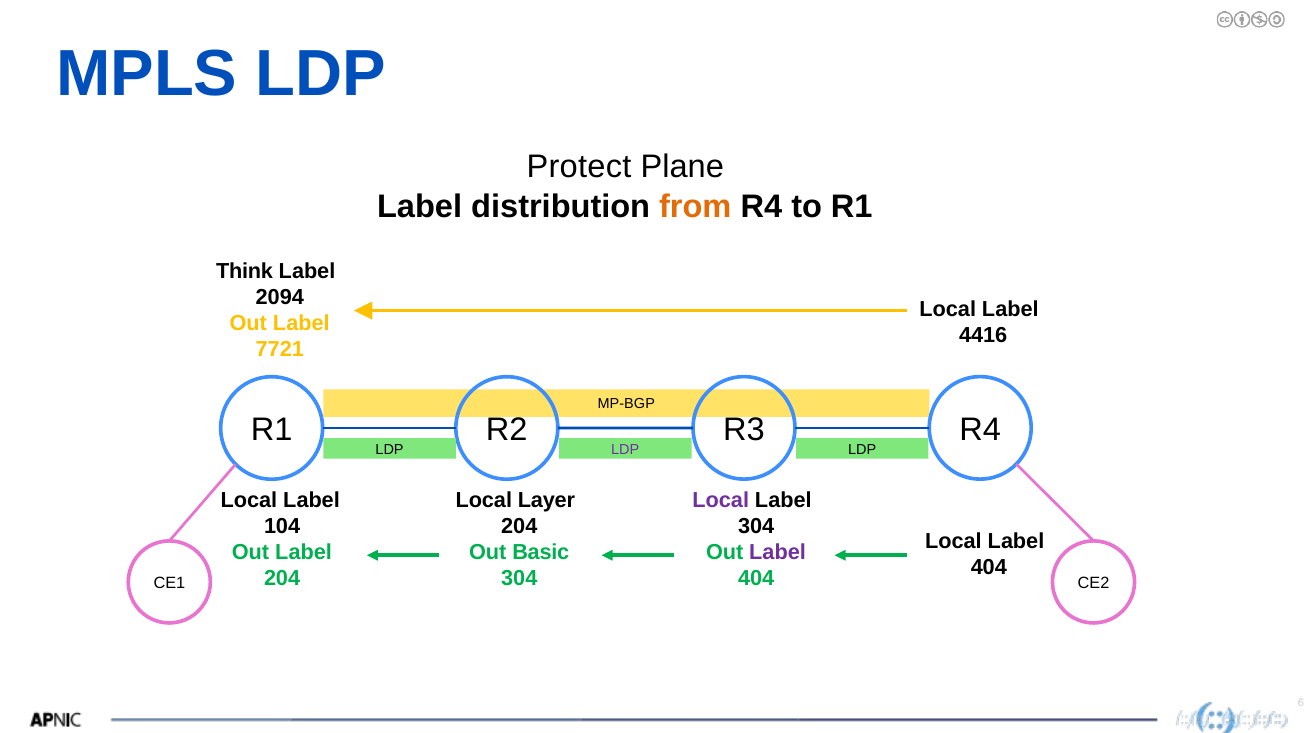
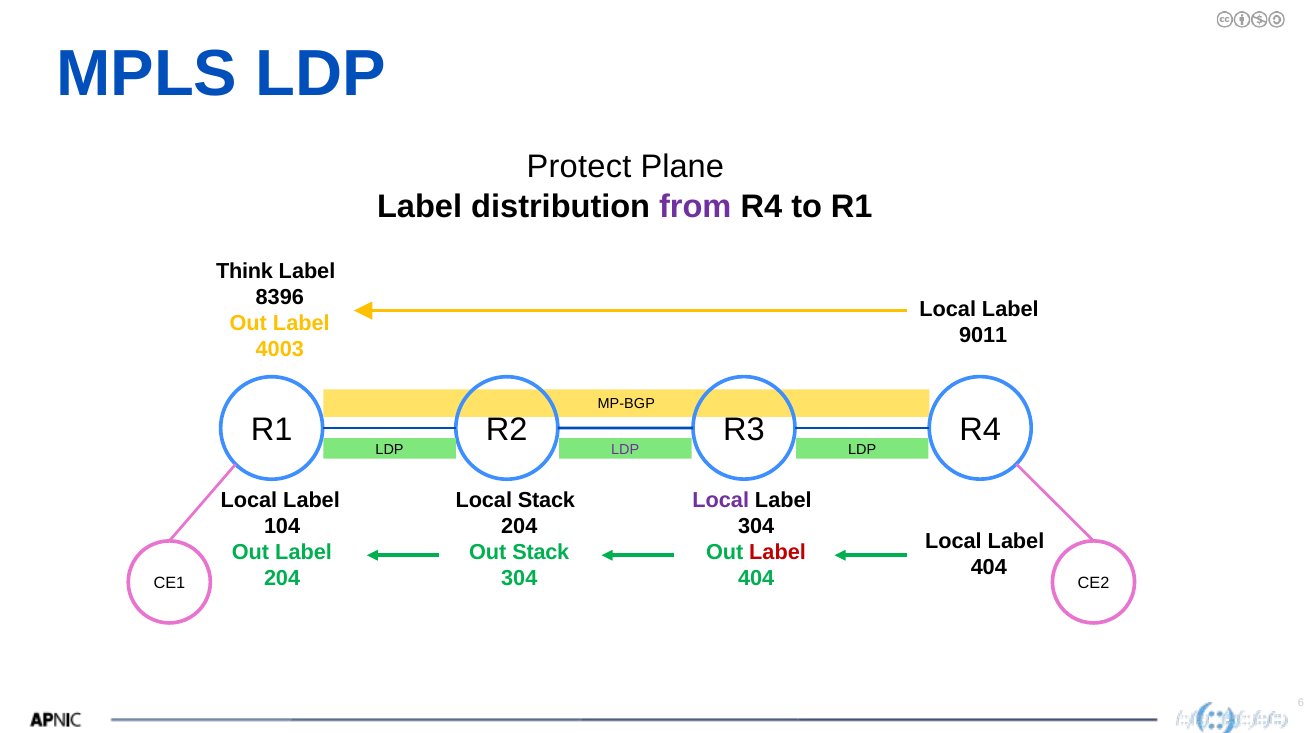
from colour: orange -> purple (695, 206)
2094: 2094 -> 8396 (280, 297)
4416: 4416 -> 9011 (983, 336)
7721: 7721 -> 4003 (280, 350)
Local Layer: Layer -> Stack (546, 501)
Out Basic: Basic -> Stack (541, 553)
Label colour: purple -> red (778, 553)
